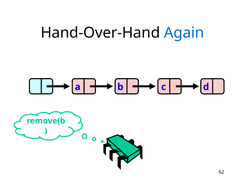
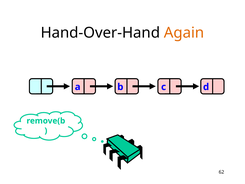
Again colour: blue -> orange (184, 33)
